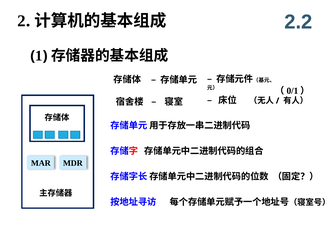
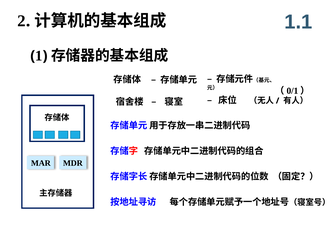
2.2: 2.2 -> 1.1 (298, 22)
